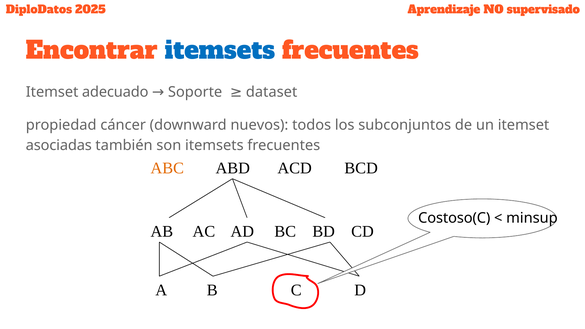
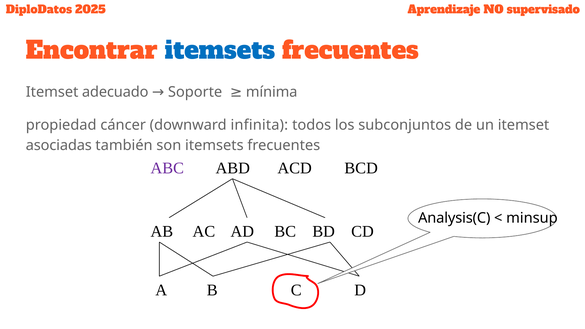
dataset: dataset -> mínima (272, 92)
nuevos: nuevos -> infinita (259, 125)
ABC colour: orange -> purple (167, 168)
Costoso(C: Costoso(C -> Analysis(C (454, 218)
